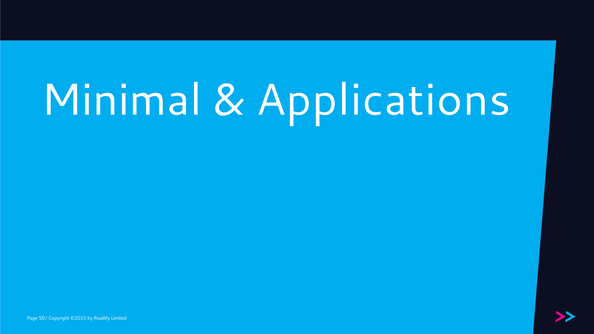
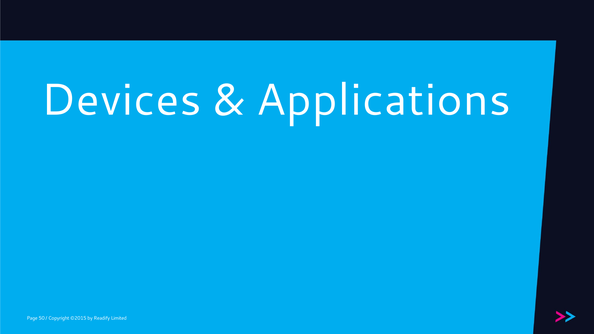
Minimal: Minimal -> Devices (121, 100)
